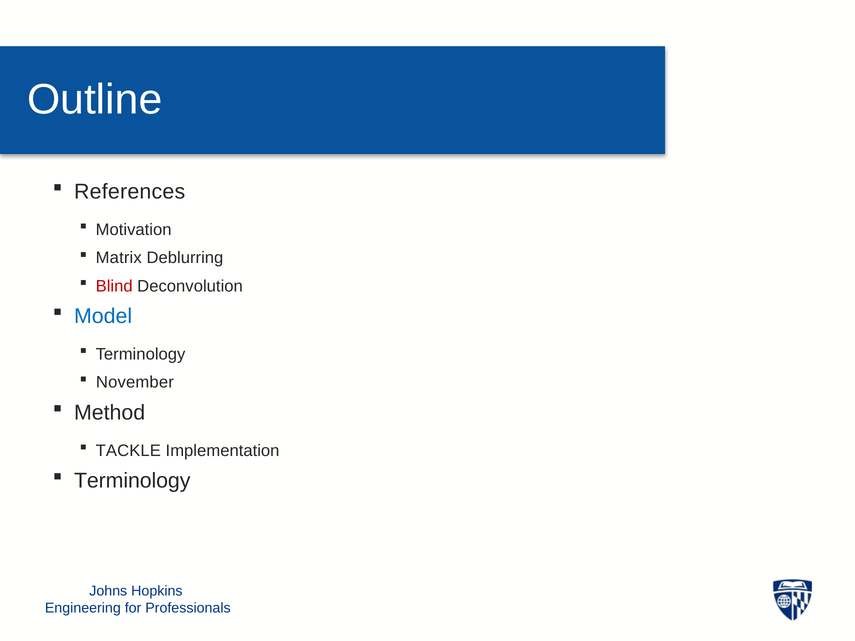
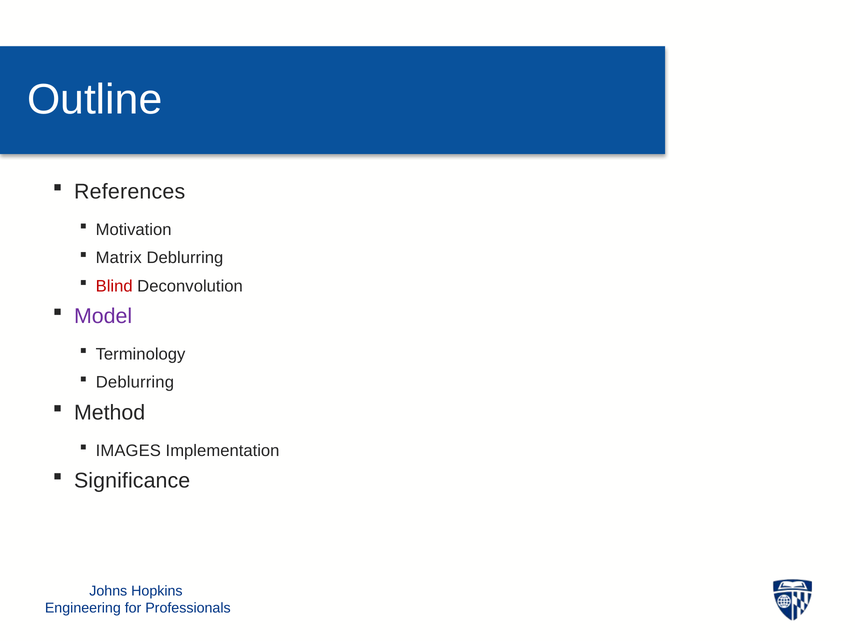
Model colour: blue -> purple (103, 316)
November: November -> Deblurring (135, 383)
TACKLE: TACKLE -> IMAGES (128, 451)
Terminology: Terminology -> Significance (132, 481)
